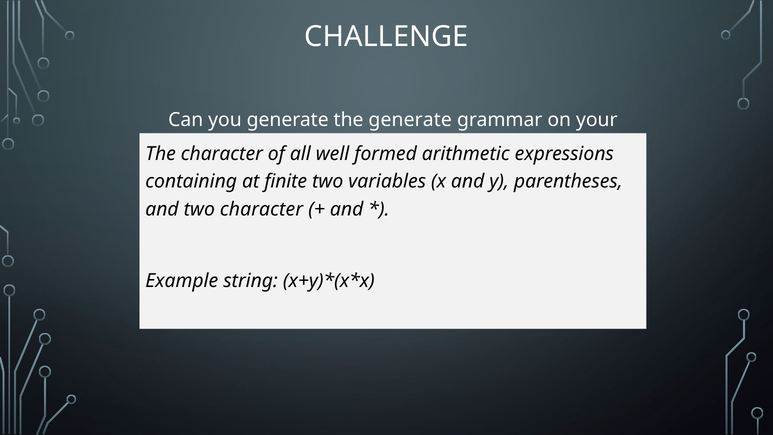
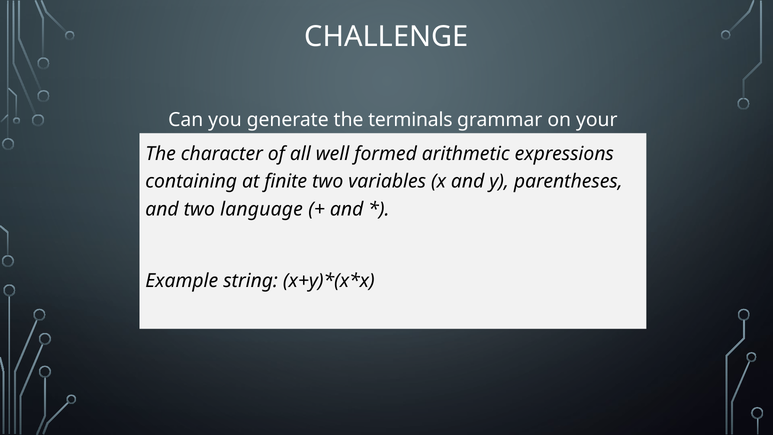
the generate: generate -> terminals (410, 120)
two character: character -> language (261, 209)
